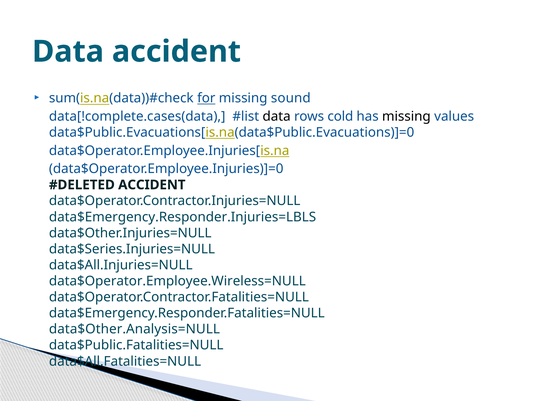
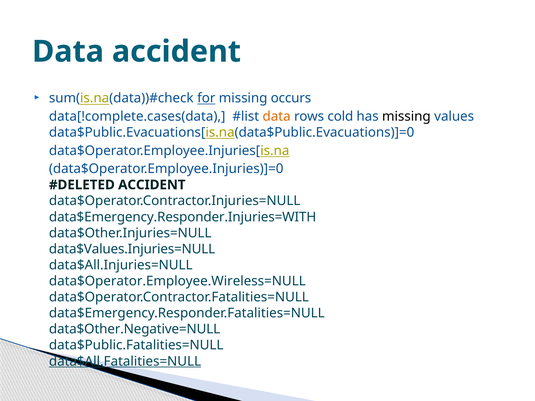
sound: sound -> occurs (291, 98)
data colour: black -> orange (277, 116)
data$Emergency.Responder.Injuries=LBLS: data$Emergency.Responder.Injuries=LBLS -> data$Emergency.Responder.Injuries=WITH (183, 217)
data$Series.Injuries=NULL: data$Series.Injuries=NULL -> data$Values.Injuries=NULL (132, 249)
data$Other.Analysis=NULL: data$Other.Analysis=NULL -> data$Other.Negative=NULL (135, 329)
data$All.Fatalities=NULL underline: none -> present (125, 362)
